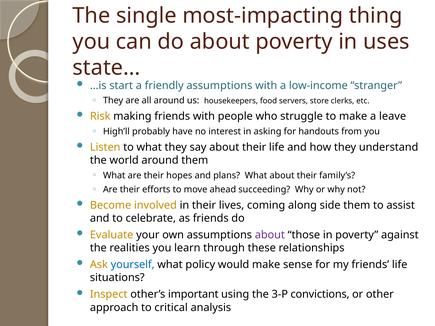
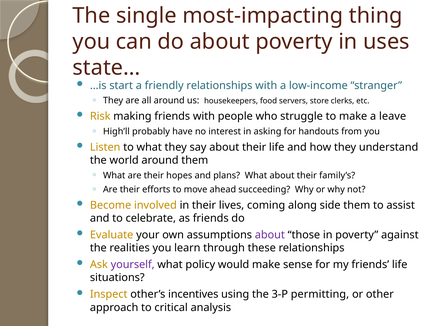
friendly assumptions: assumptions -> relationships (219, 86)
yourself colour: blue -> purple (133, 265)
important: important -> incentives (193, 295)
convictions: convictions -> permitting (320, 295)
